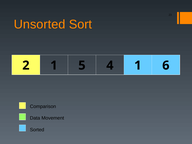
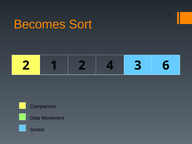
Unsorted: Unsorted -> Becomes (40, 24)
1 5: 5 -> 2 (82, 65)
4 1: 1 -> 3 (138, 65)
